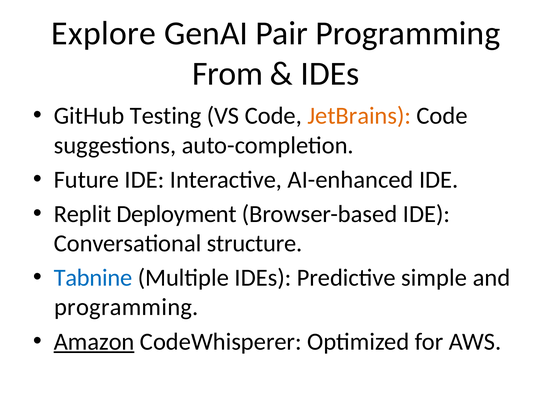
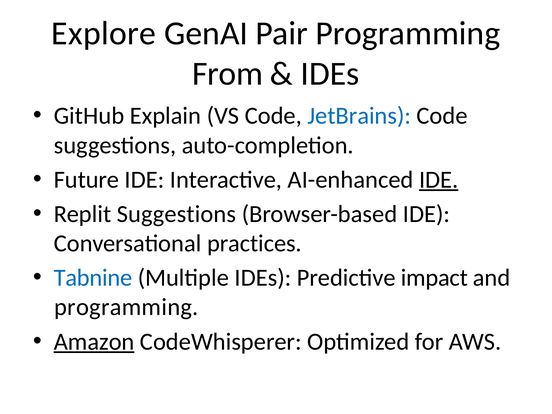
Testing: Testing -> Explain (165, 116)
JetBrains colour: orange -> blue (359, 116)
IDE underline: none -> present (439, 180)
Replit Deployment: Deployment -> Suggestions (176, 214)
structure: structure -> practices (254, 243)
simple: simple -> impact (434, 278)
